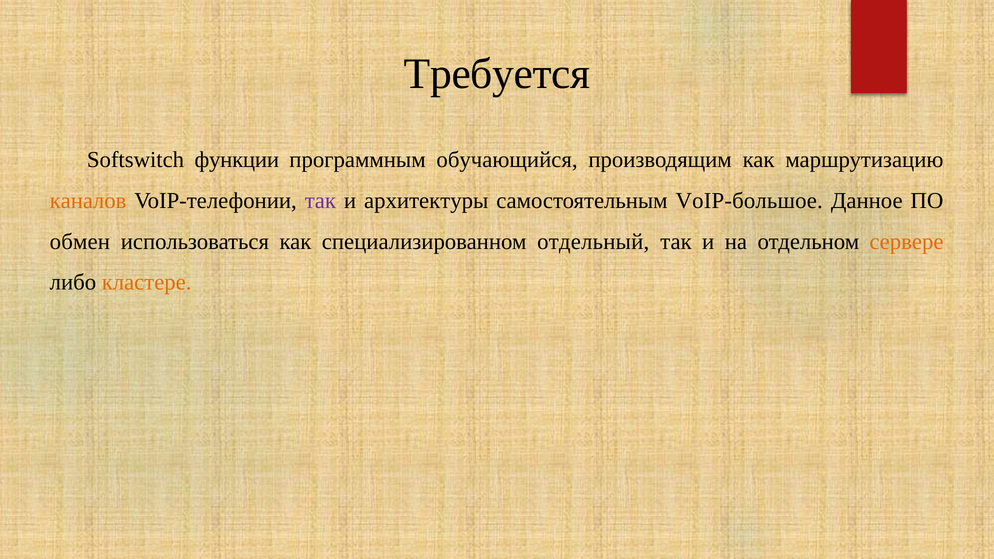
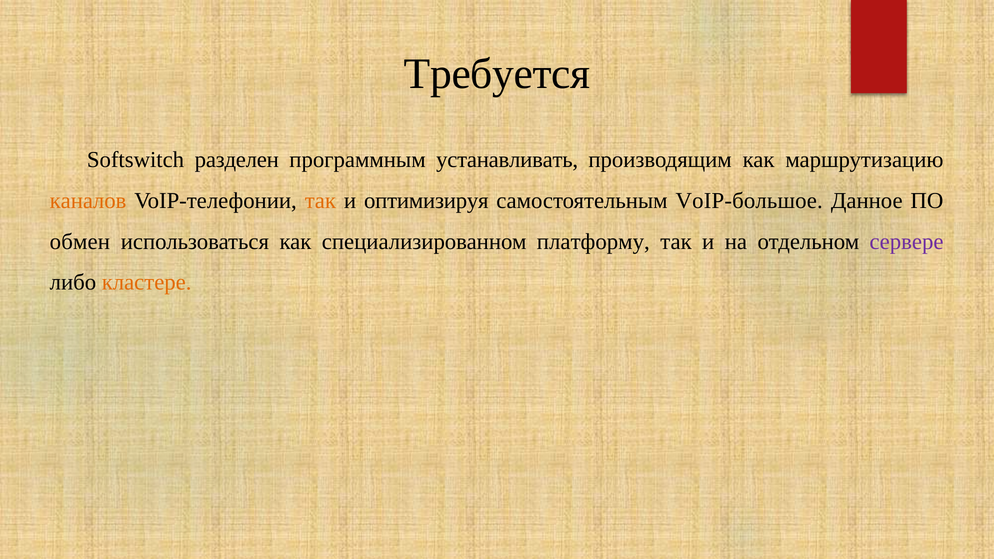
функции: функции -> разделен (237, 160)
обучающийся: обучающийся -> устанавливать (507, 160)
так colour: purple -> orange (320, 201)
архитектуры: архитектуры -> оптимизируя (426, 201)
отдельный: отдельный -> платформу (593, 242)
сервере colour: orange -> purple (907, 242)
